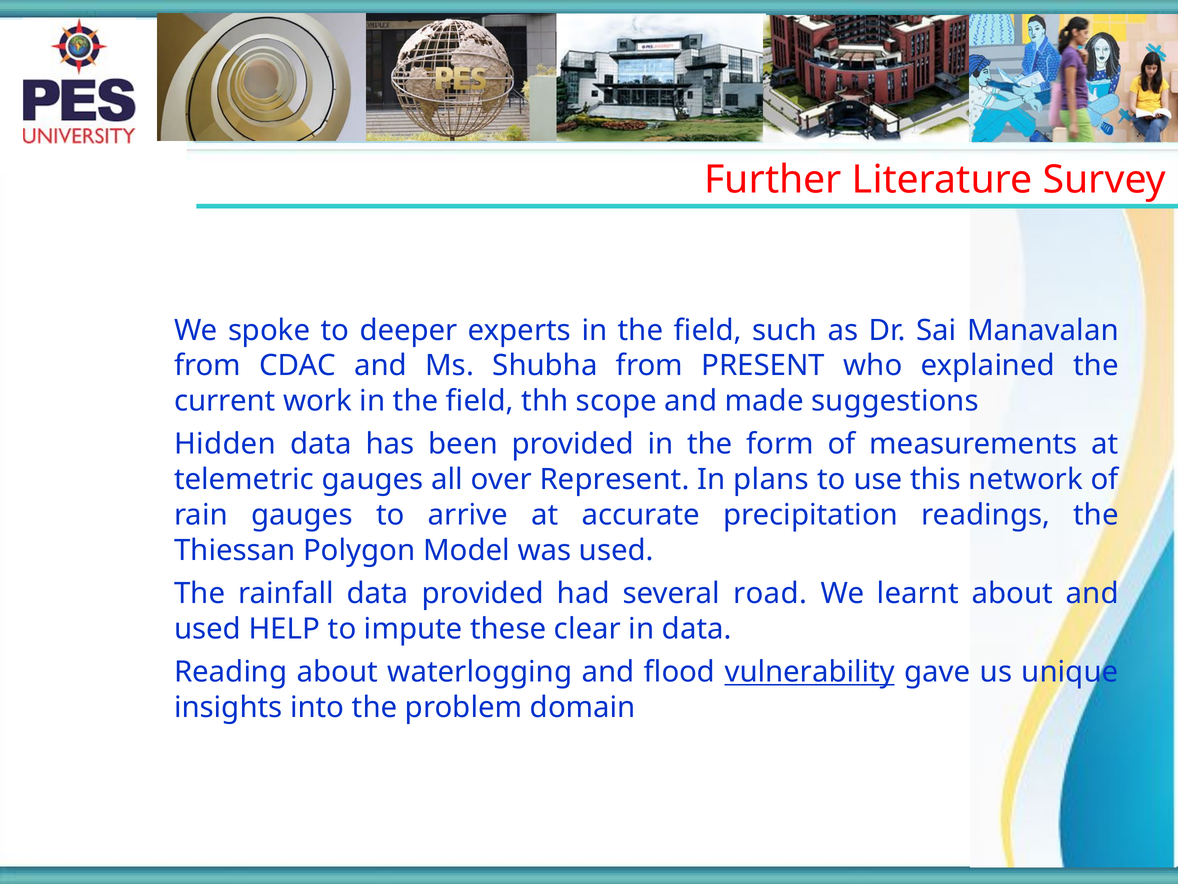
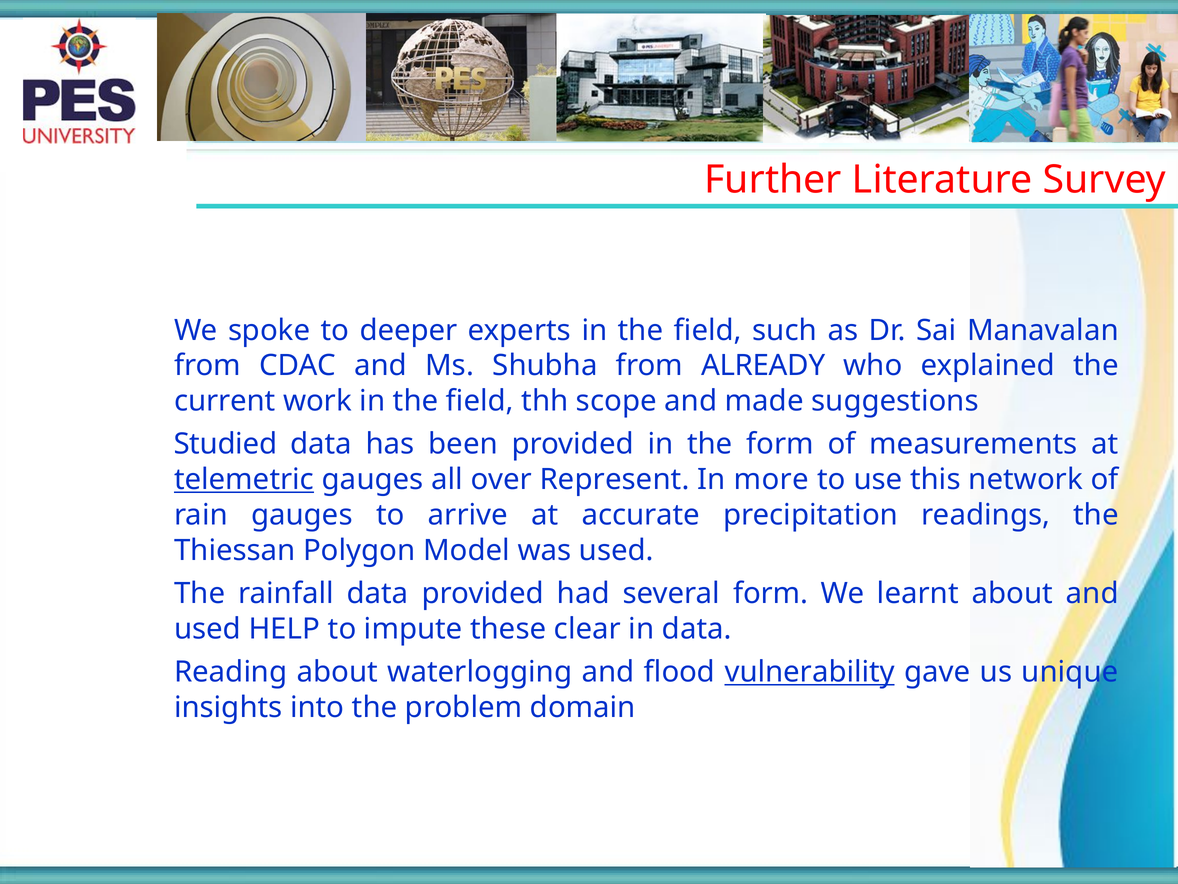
PRESENT: PRESENT -> ALREADY (763, 365)
Hidden: Hidden -> Studied (225, 444)
telemetric underline: none -> present (244, 479)
plans: plans -> more (771, 479)
several road: road -> form (771, 593)
